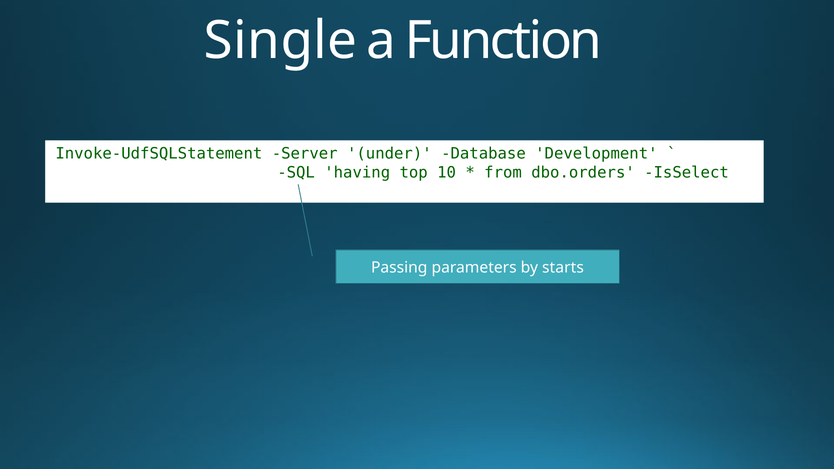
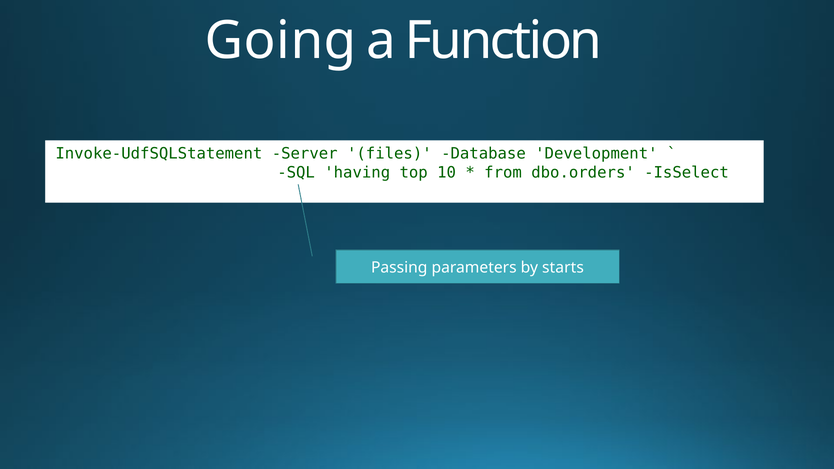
Single: Single -> Going (281, 41)
under: under -> files (389, 154)
